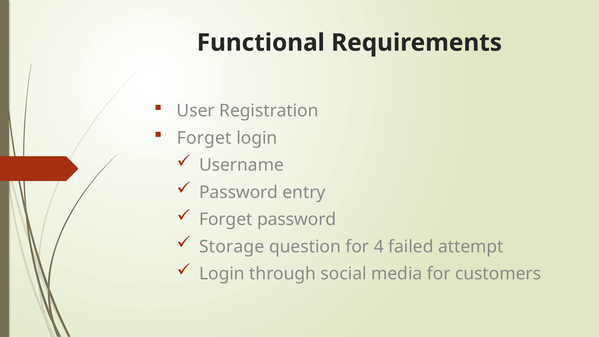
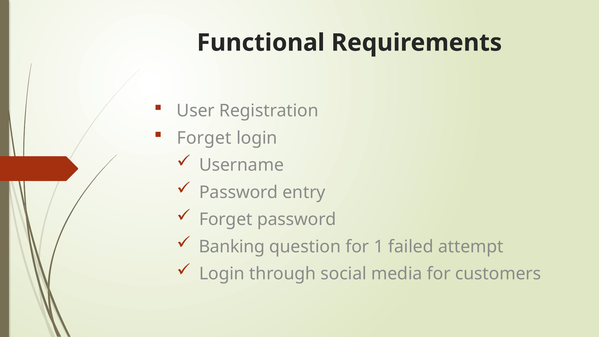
Storage: Storage -> Banking (232, 247)
4: 4 -> 1 (379, 247)
